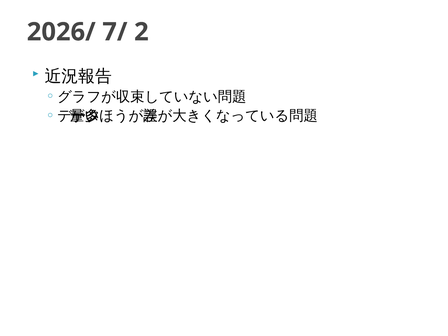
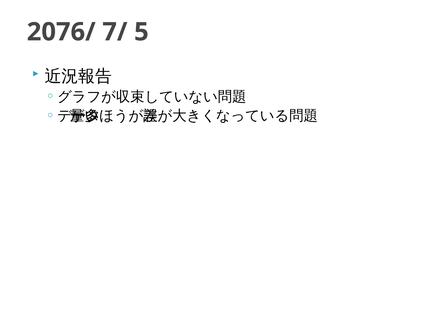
2026/: 2026/ -> 2076/ (61, 32)
2: 2 -> 5 (141, 32)
